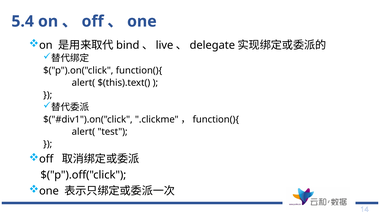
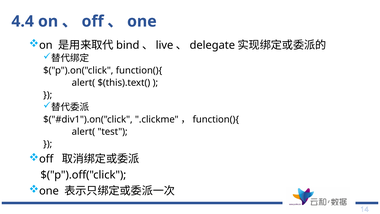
5.4: 5.4 -> 4.4 (23, 21)
